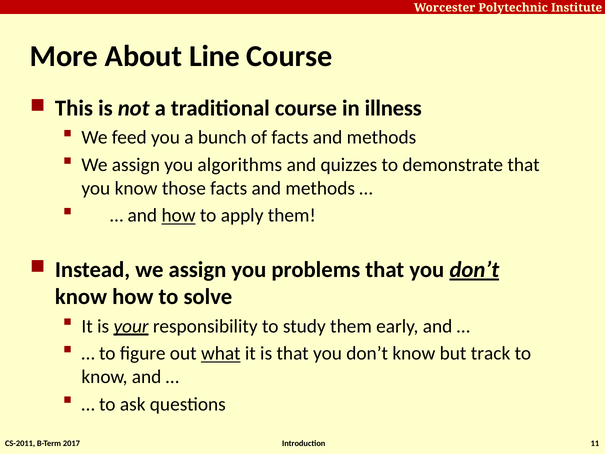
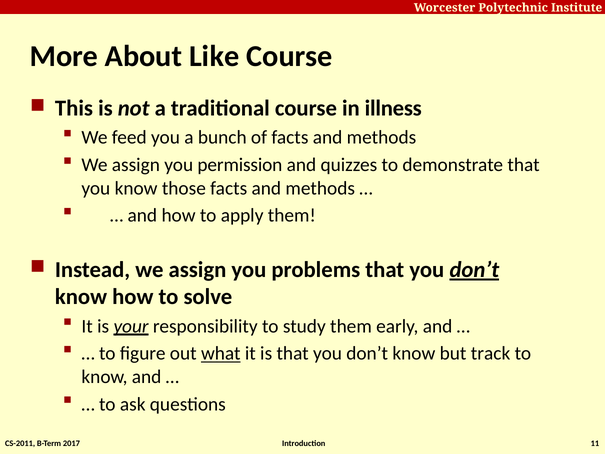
Line: Line -> Like (214, 56)
algorithms: algorithms -> permission (240, 165)
how underline: present -> none (179, 215)
